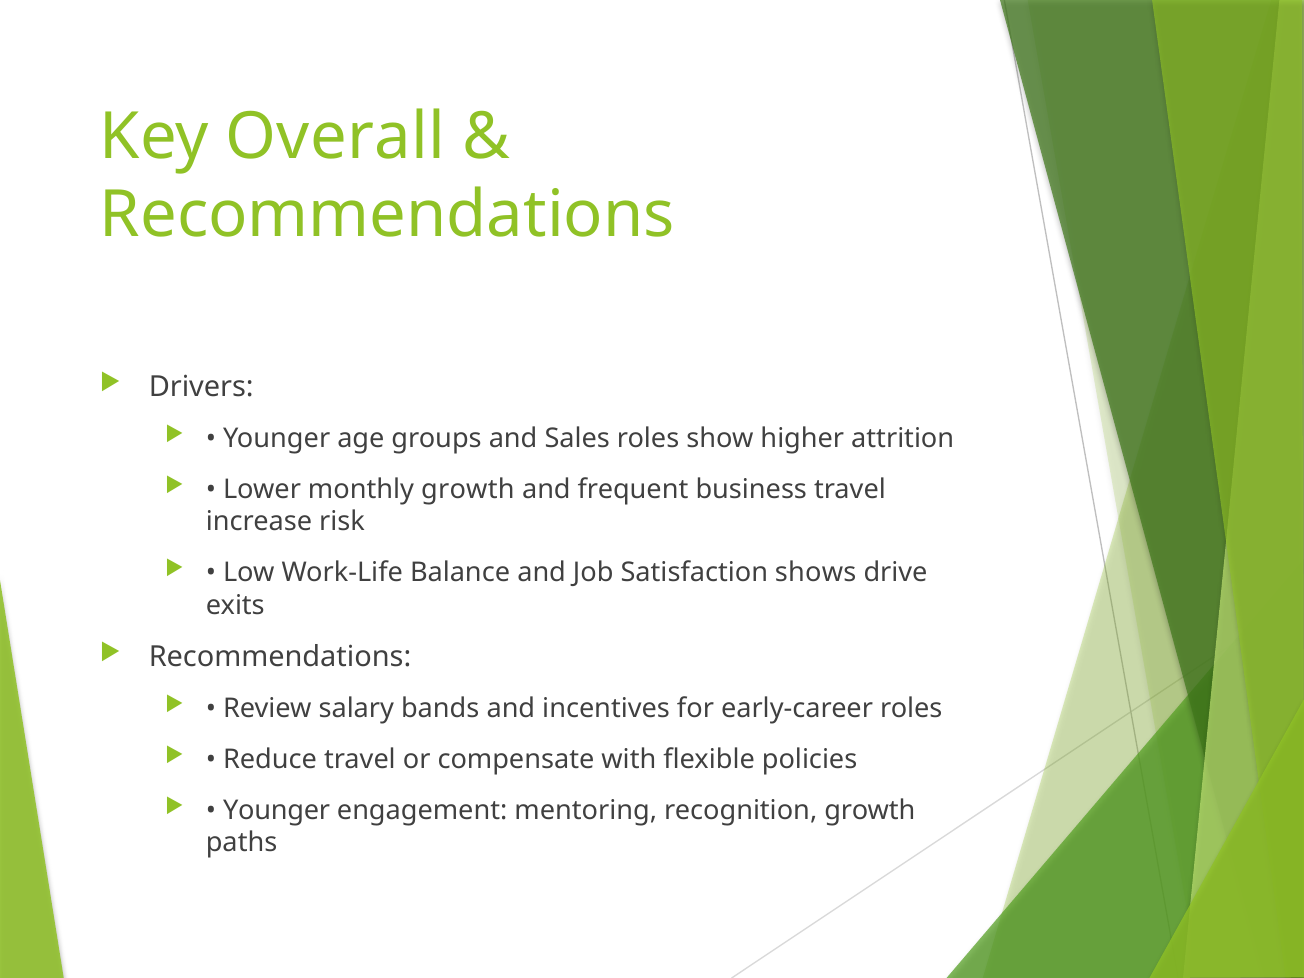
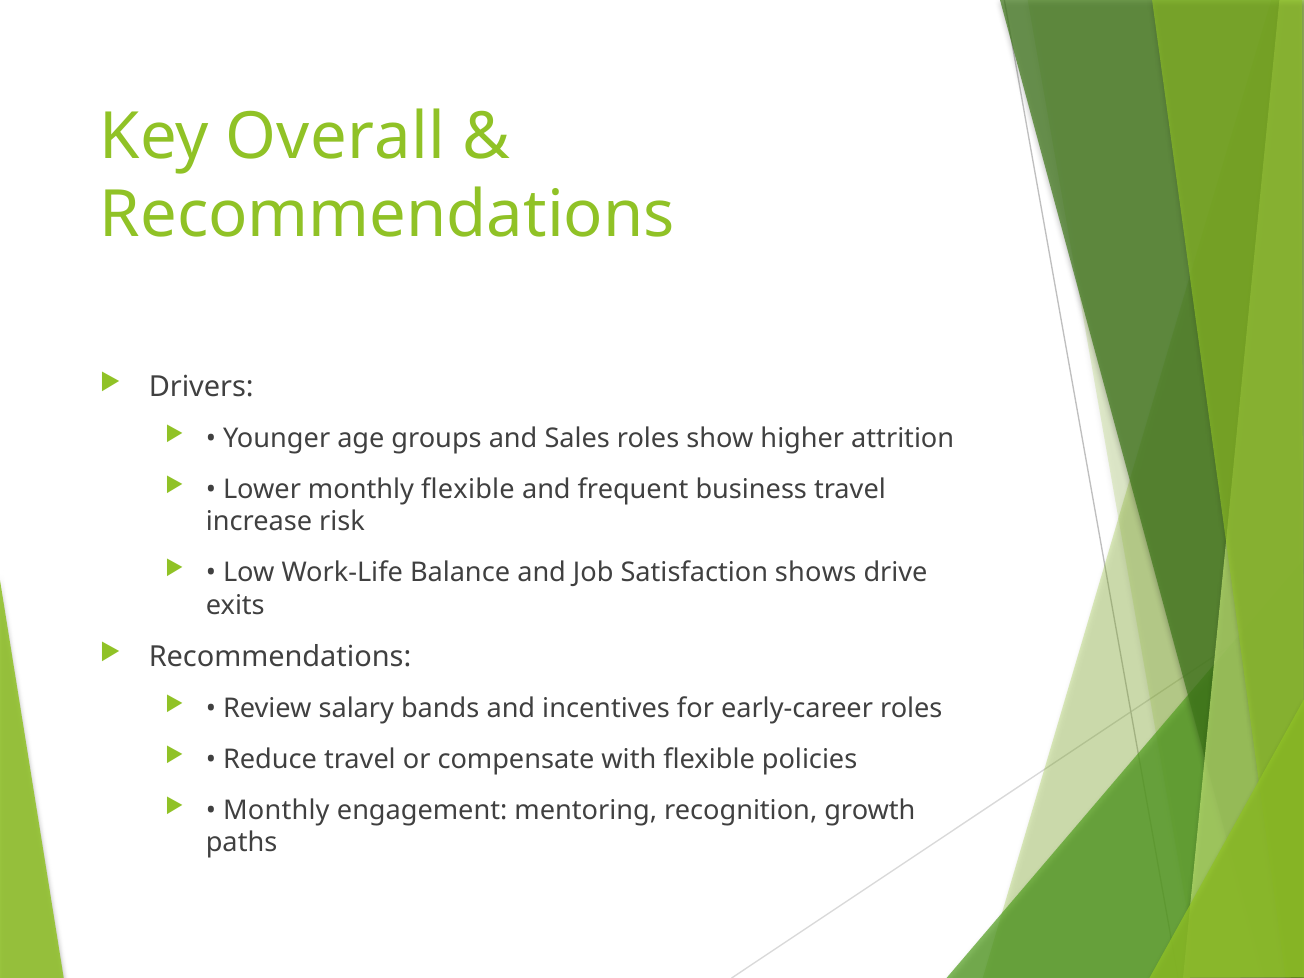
monthly growth: growth -> flexible (468, 489)
Younger: Younger -> Monthly (276, 810)
